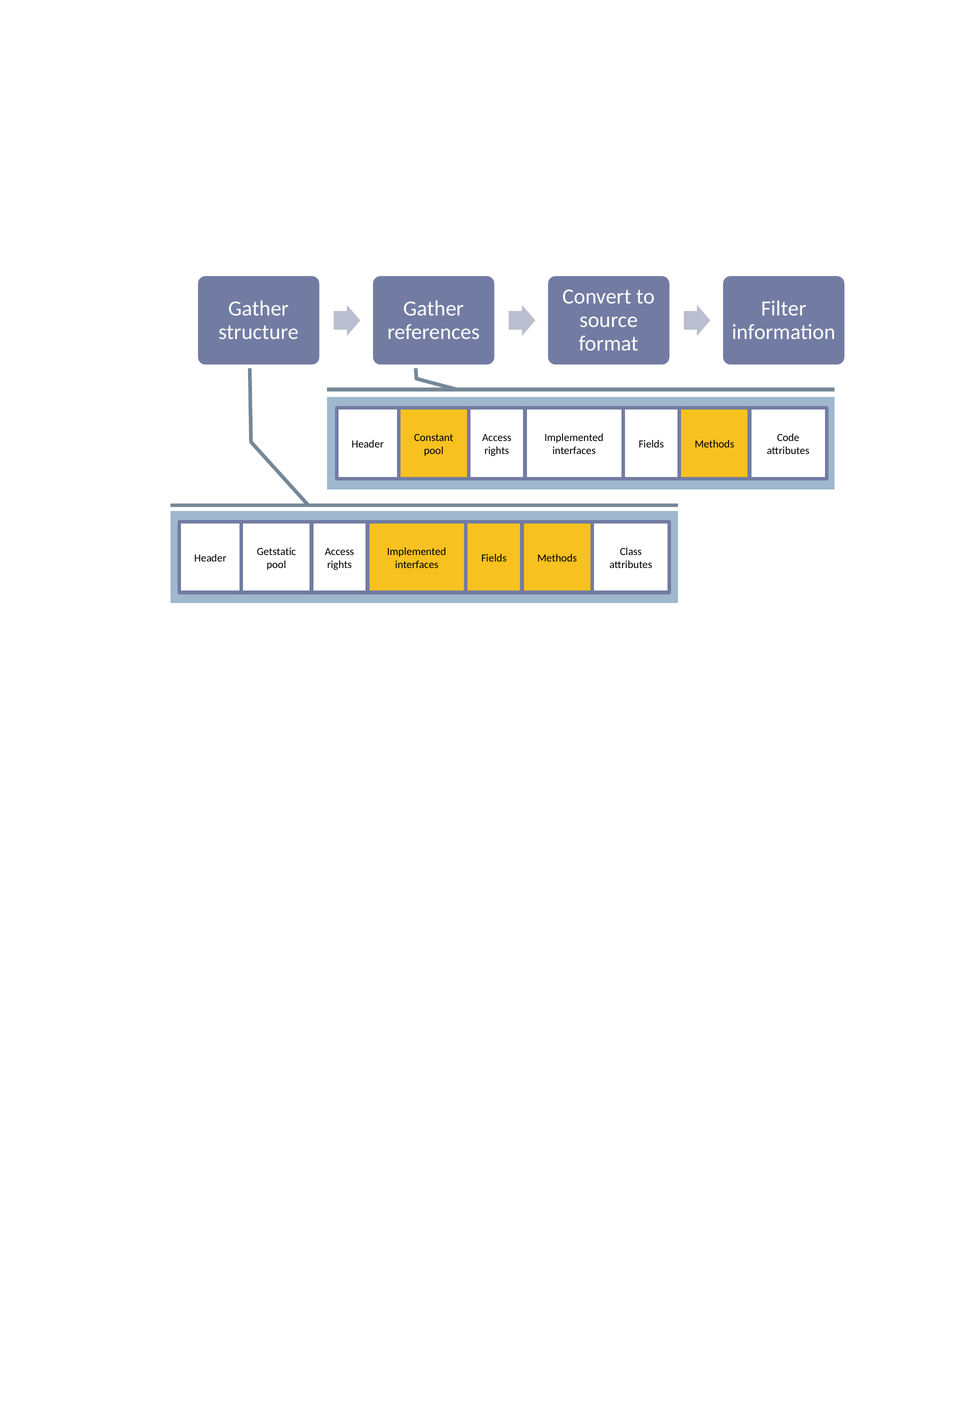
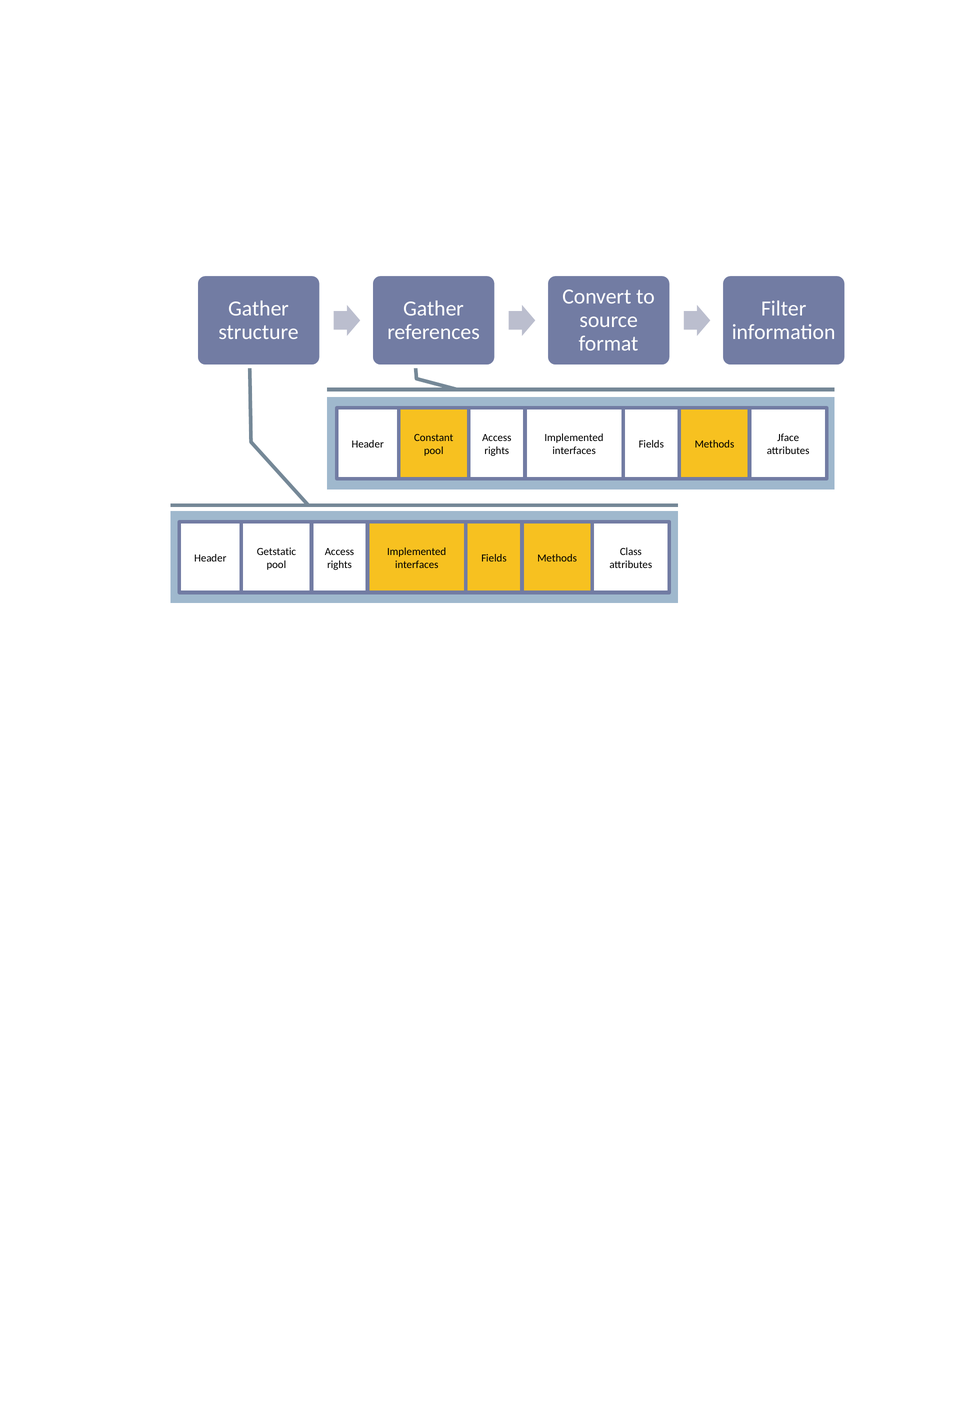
Code: Code -> Jface (788, 438)
